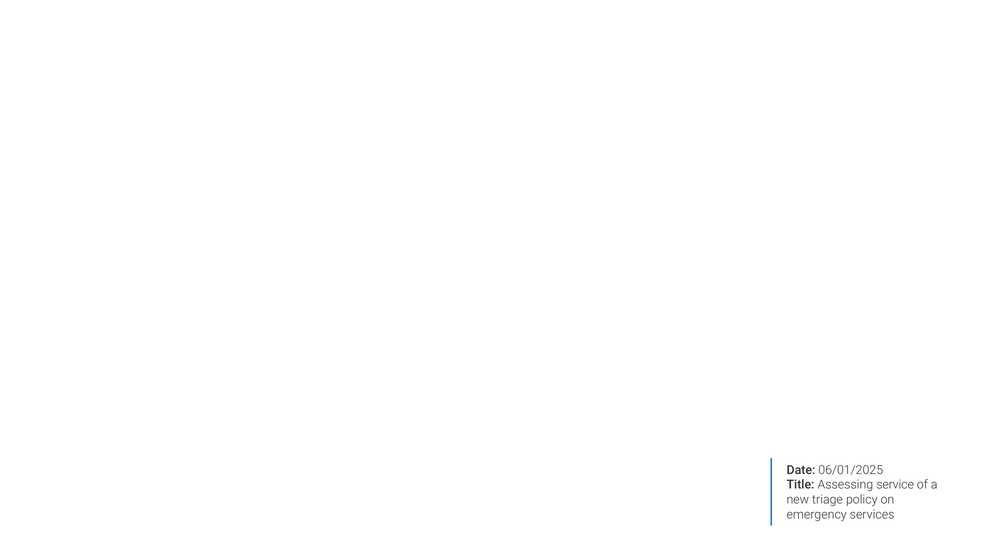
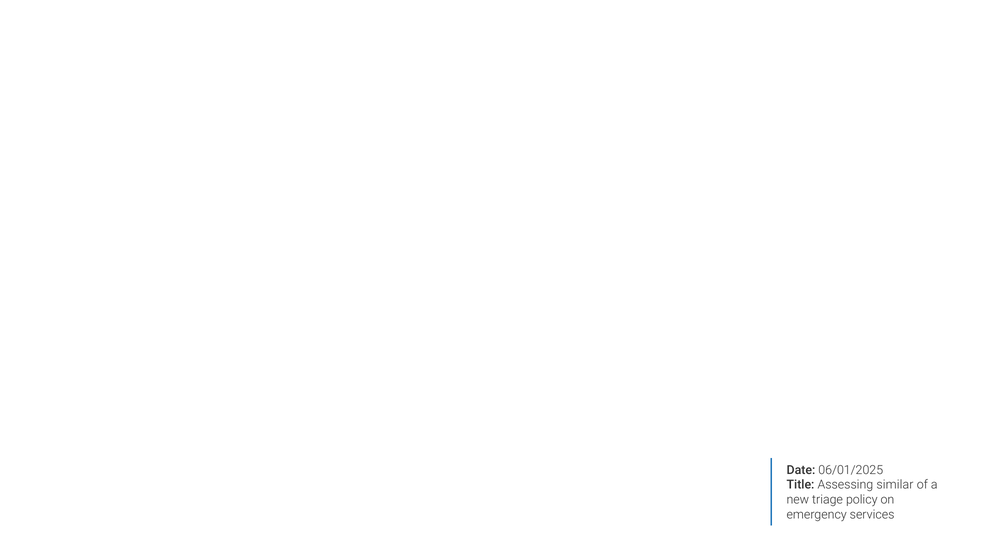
service: service -> similar (895, 485)
